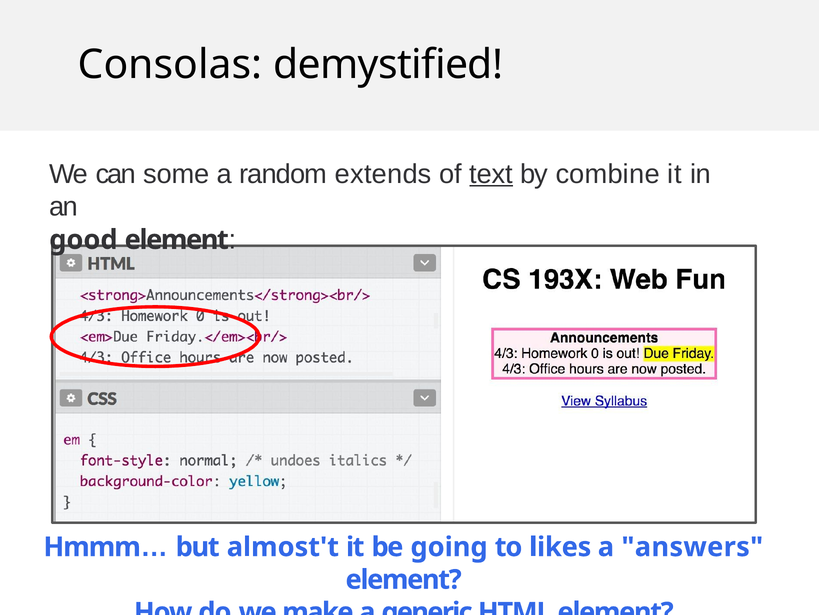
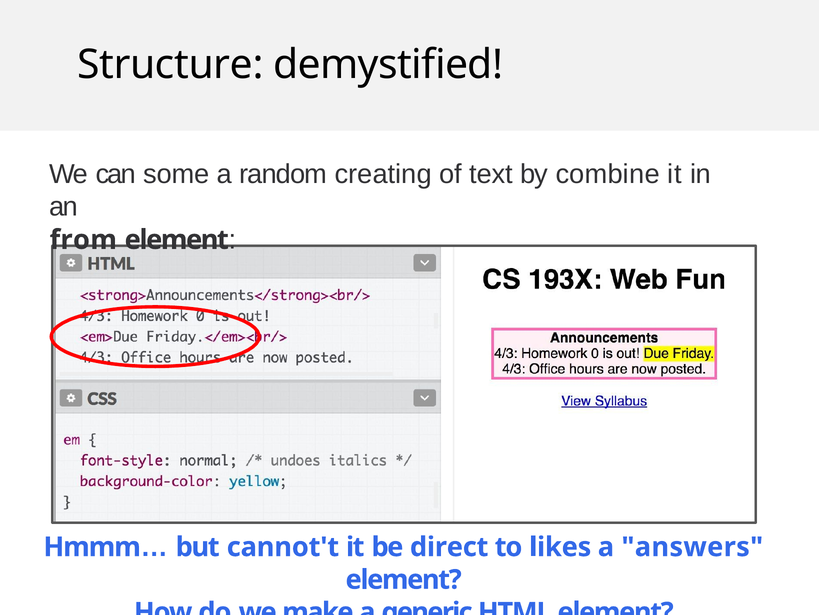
Consolas: Consolas -> Structure (170, 65)
extends: extends -> creating (383, 174)
text underline: present -> none (491, 174)
good: good -> from (83, 240)
almost't: almost't -> cannot't (283, 546)
going: going -> direct (449, 546)
